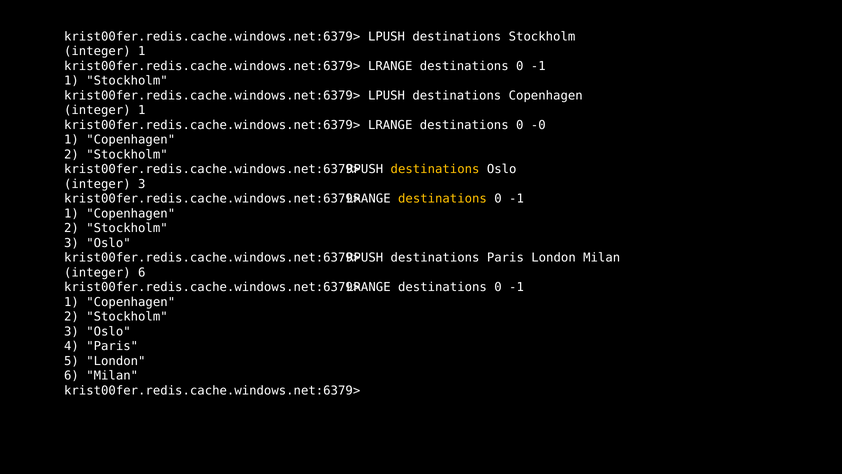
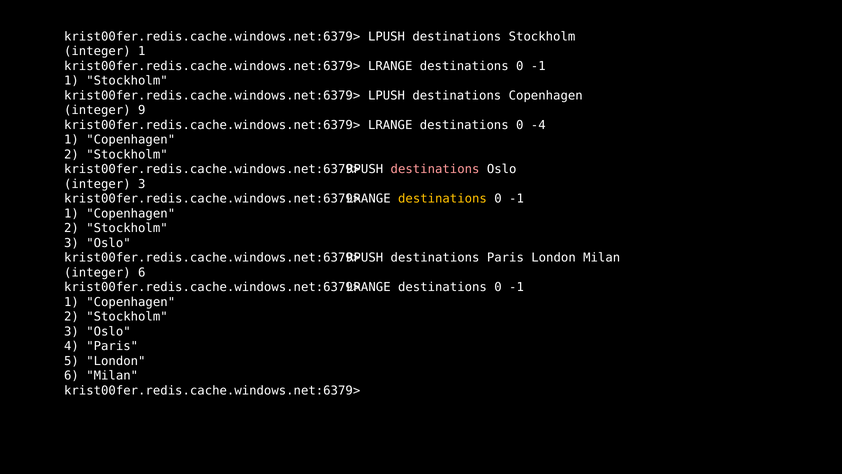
1: 1 -> 9 (142, 110)
-0: -0 -> -4 (538, 125)
destinations colour: yellow -> pink (435, 169)
